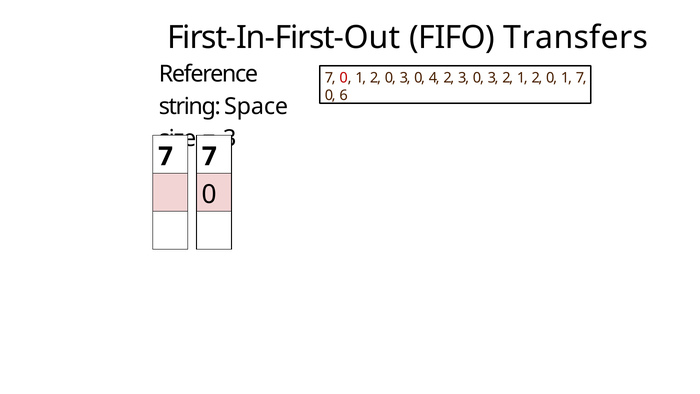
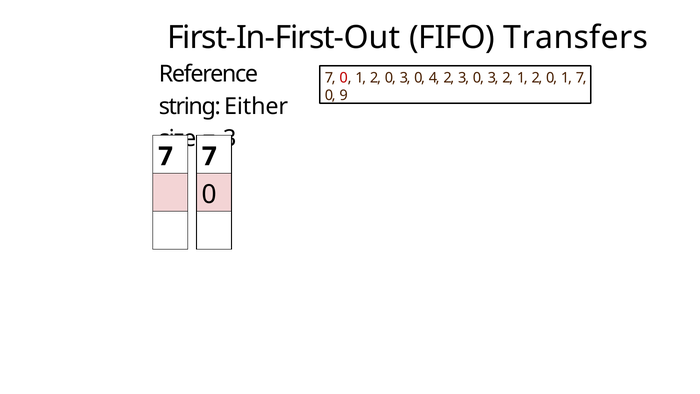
6: 6 -> 9 (344, 95)
Space: Space -> Either (256, 106)
